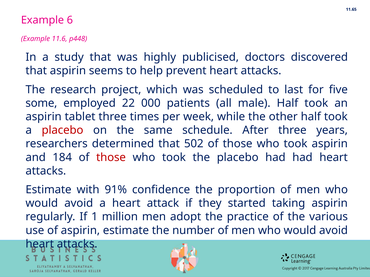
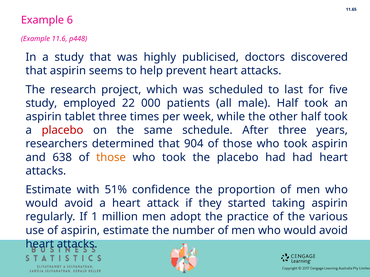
some: some -> study (41, 103)
502: 502 -> 904 (194, 144)
184: 184 -> 638 (62, 158)
those colour: red -> orange (111, 158)
91%: 91% -> 51% (116, 190)
